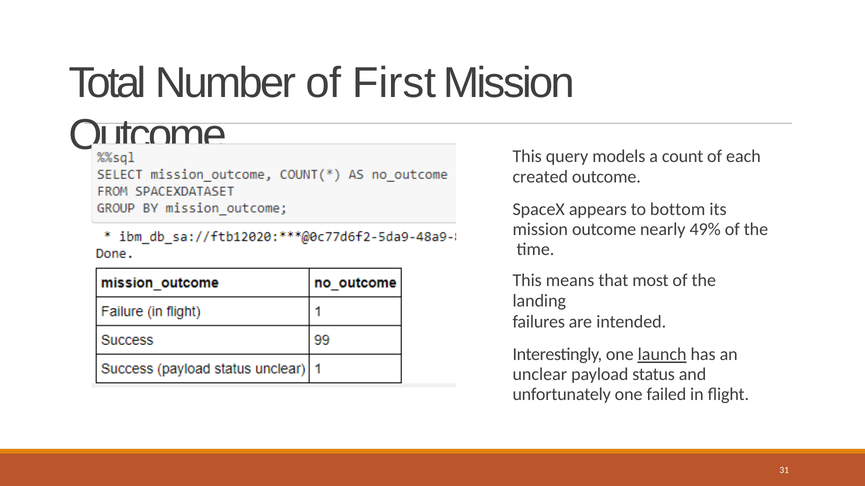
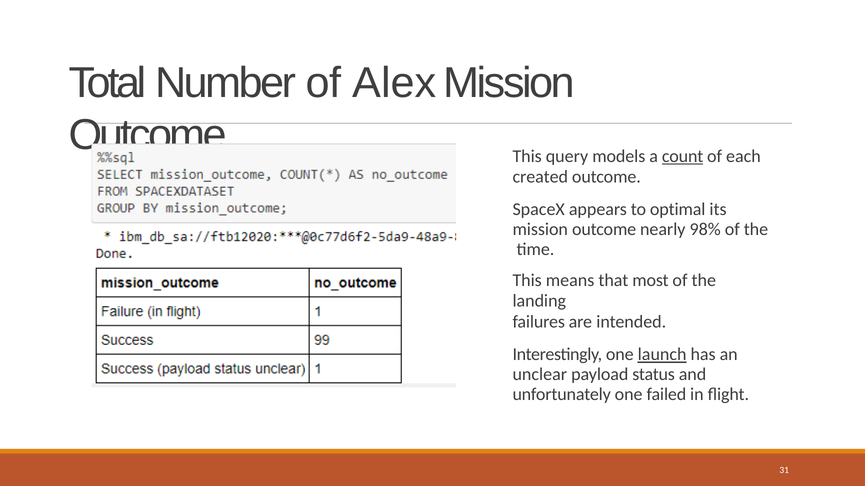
First: First -> Alex (394, 83)
count underline: none -> present (683, 156)
bottom: bottom -> optimal (678, 210)
49%: 49% -> 98% (705, 230)
